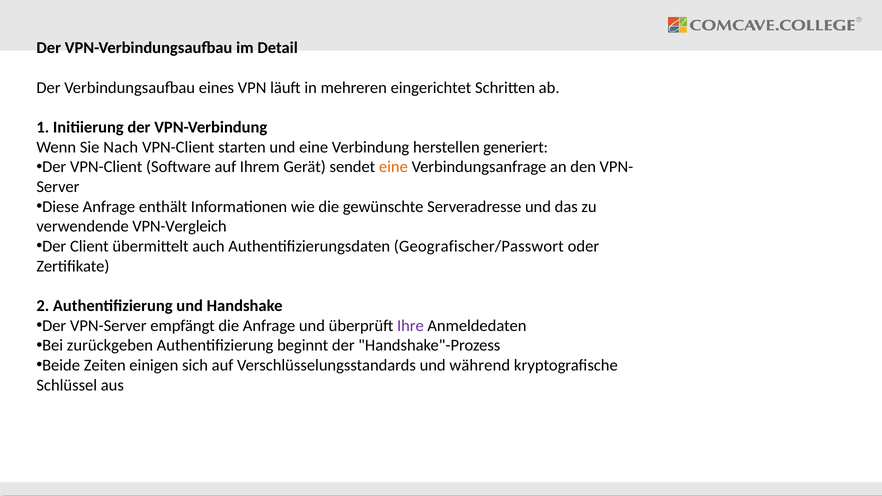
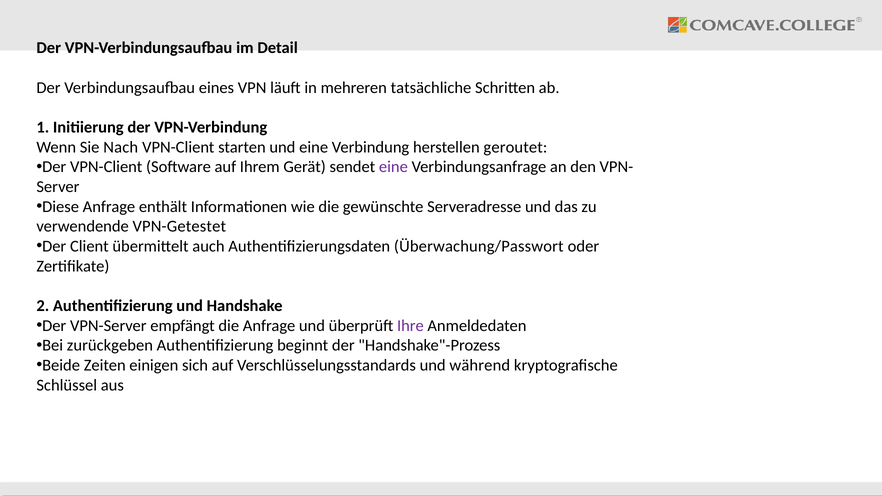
eingerichtet: eingerichtet -> tatsächliche (431, 88)
generiert: generiert -> geroutet (515, 147)
eine colour: orange -> purple (393, 167)
VPN-Vergleich: VPN-Vergleich -> VPN-Getestet (179, 227)
Geografischer/Passwort: Geografischer/Passwort -> Überwachung/Passwort (479, 246)
